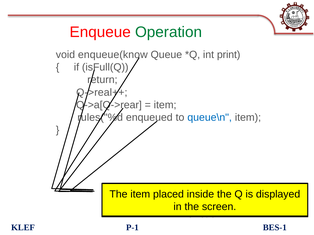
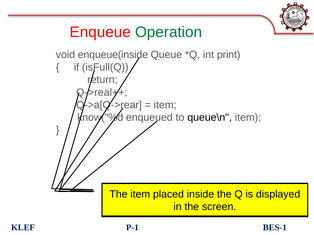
enqueue(know: enqueue(know -> enqueue(inside (113, 55)
rules("%d: rules("%d -> know("%d (100, 118)
queue\n colour: blue -> black (210, 118)
